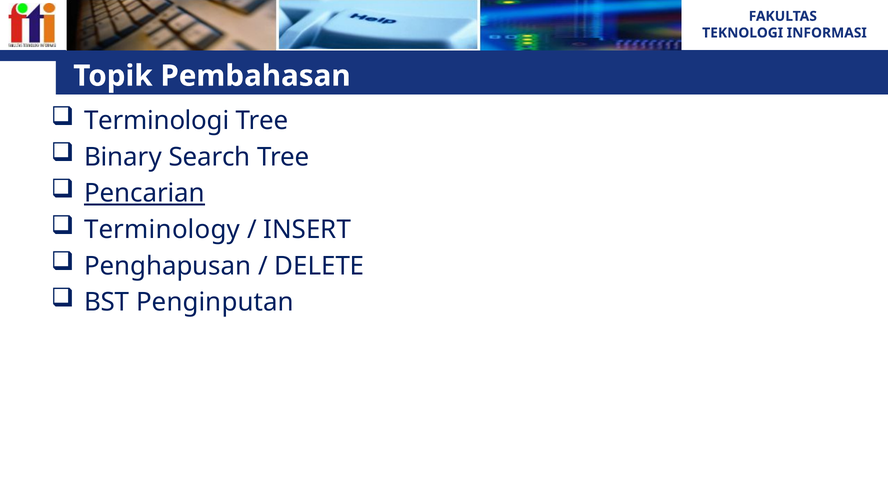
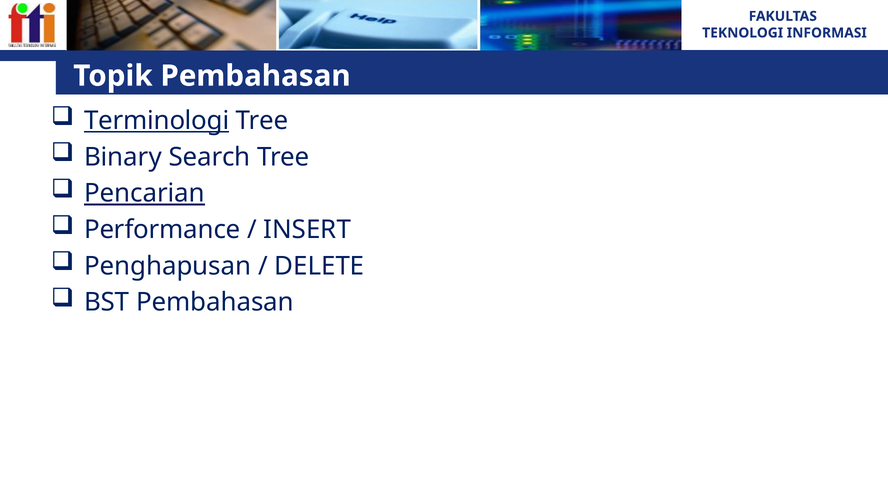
Terminologi underline: none -> present (157, 121)
Terminology: Terminology -> Performance (162, 229)
BST Penginputan: Penginputan -> Pembahasan (215, 302)
